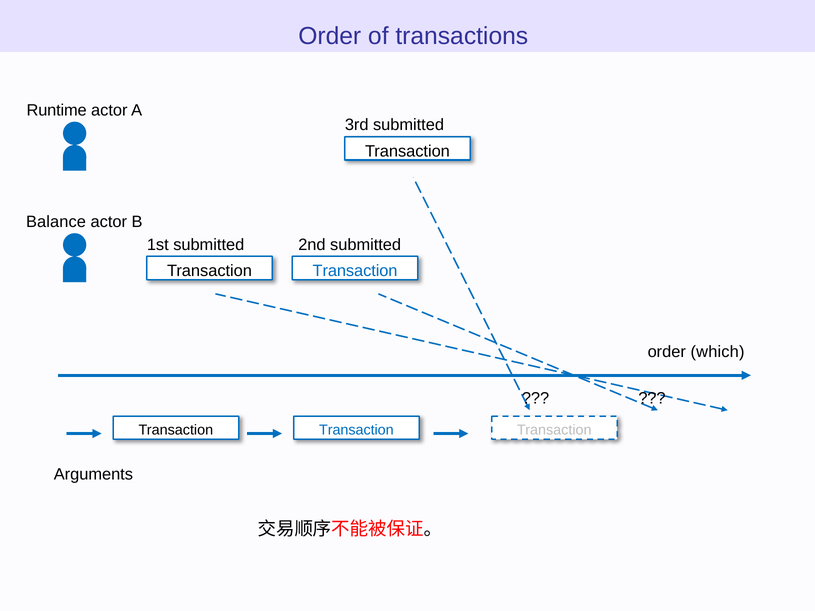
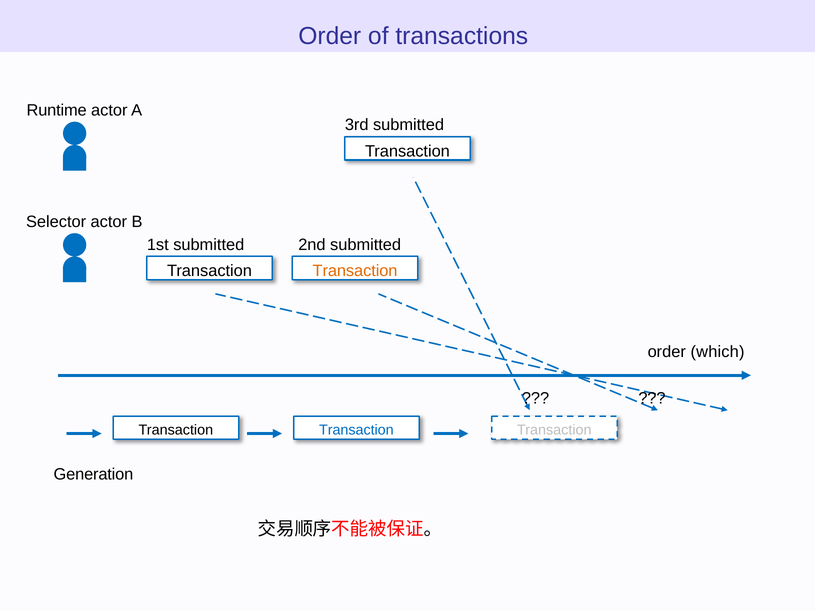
Balance: Balance -> Selector (56, 222)
Transaction colour: blue -> orange (355, 271)
Arguments: Arguments -> Generation (93, 474)
